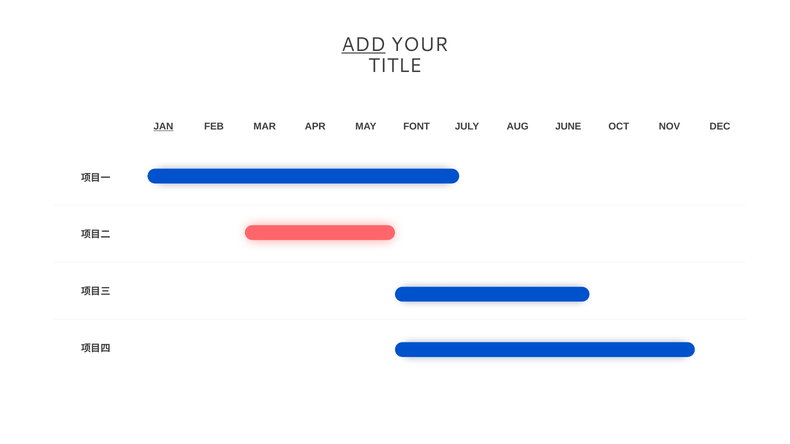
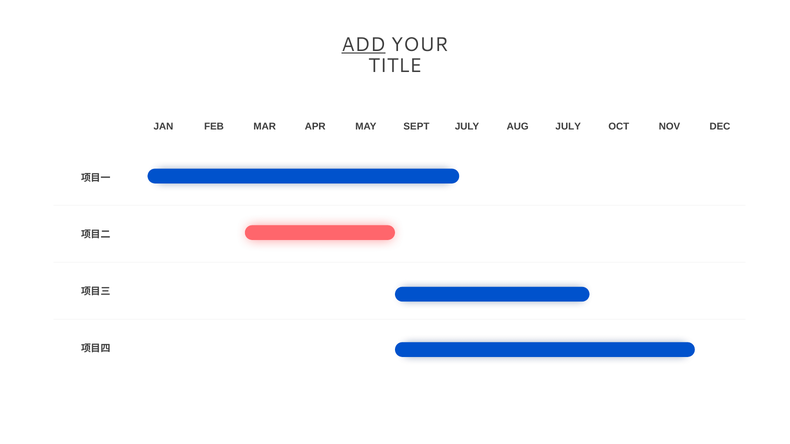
JAN underline: present -> none (163, 127)
FONT: FONT -> SEPT (416, 127)
AUG JUNE: JUNE -> JULY (568, 127)
